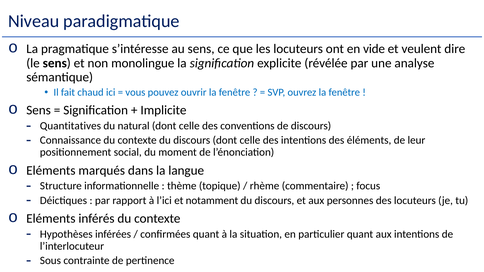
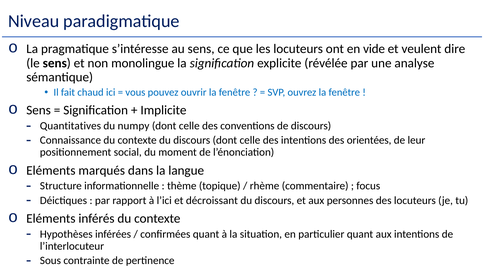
natural: natural -> numpy (134, 126)
éléments: éléments -> orientées (369, 140)
notamment: notamment -> décroissant (212, 201)
